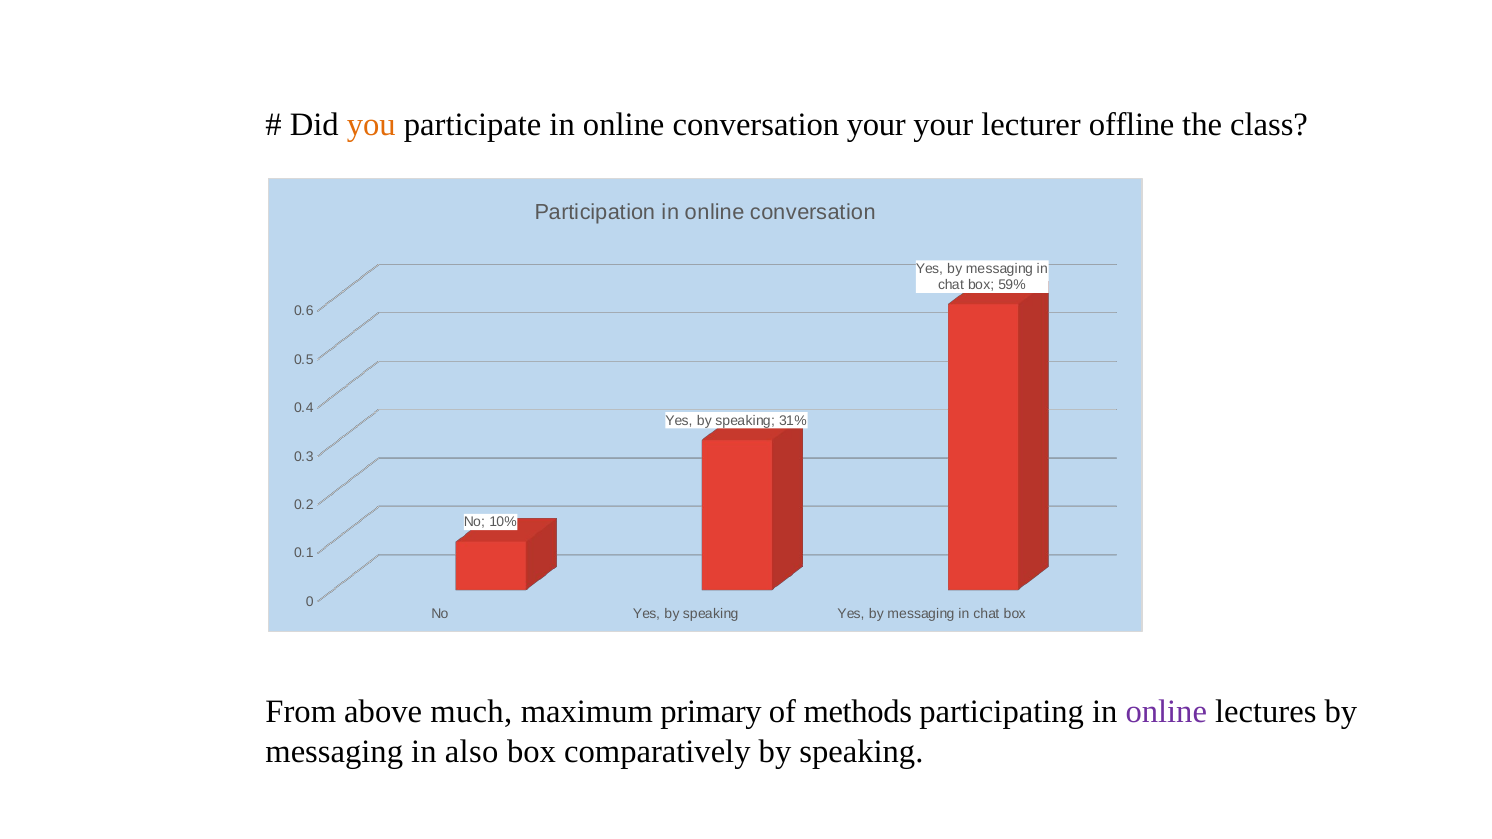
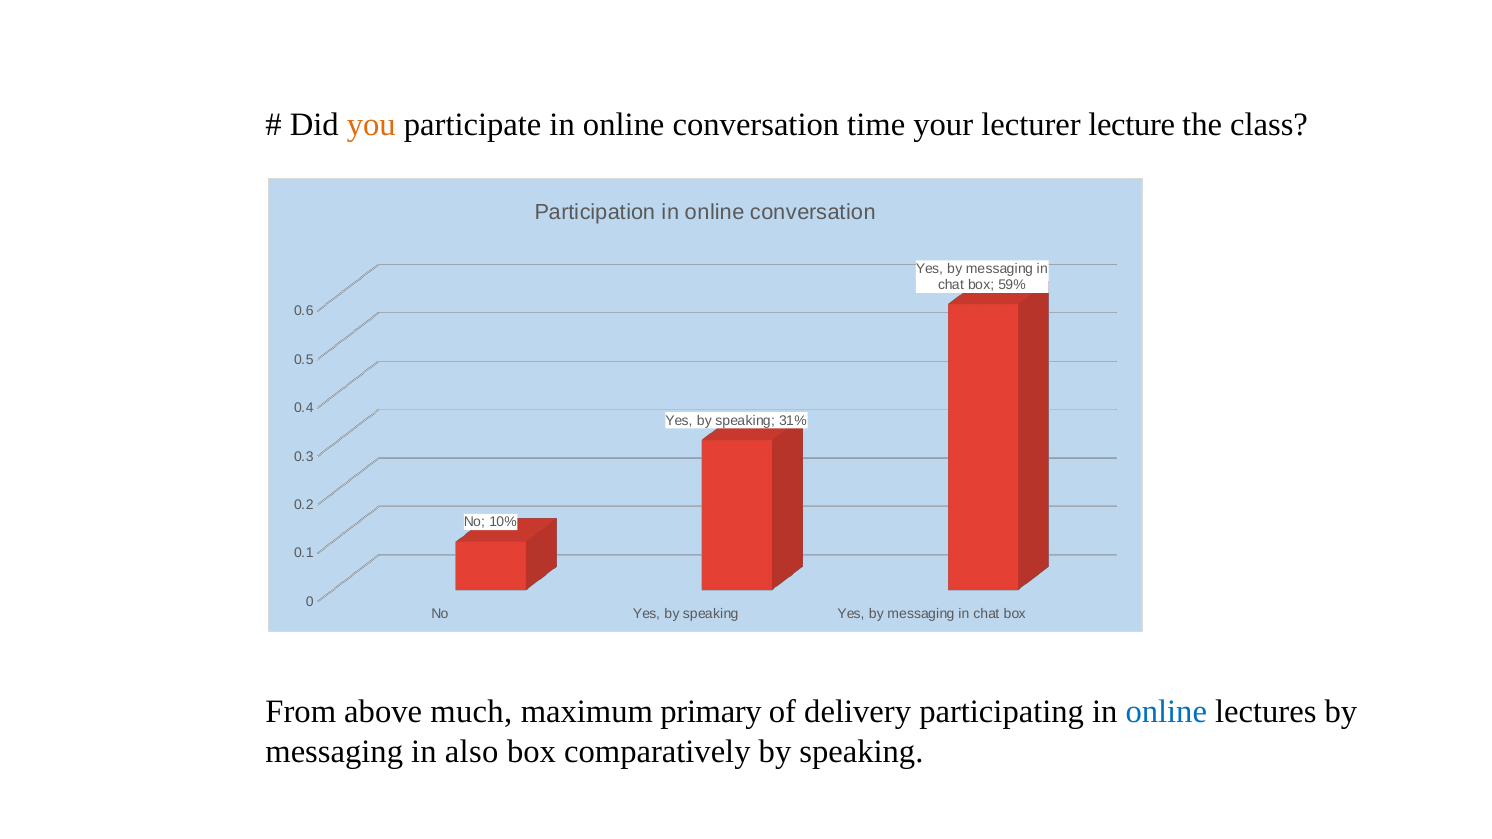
conversation your: your -> time (876, 125)
offline: offline -> lecture (1132, 125)
methods: methods -> delivery (858, 712)
online colour: purple -> blue (1166, 712)
